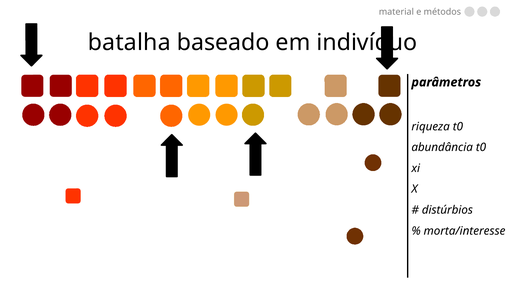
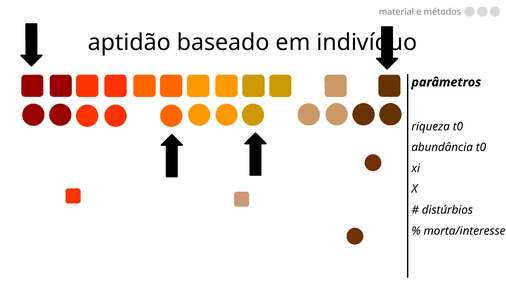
batalha: batalha -> aptidão (129, 43)
